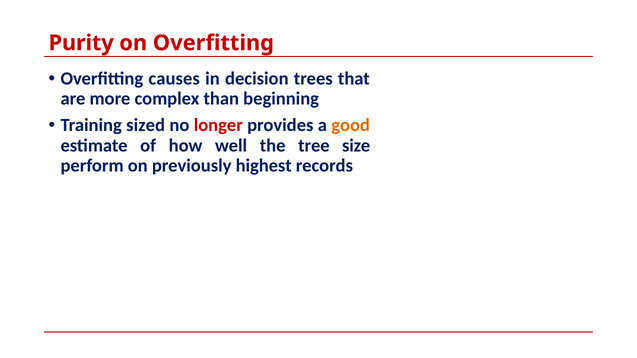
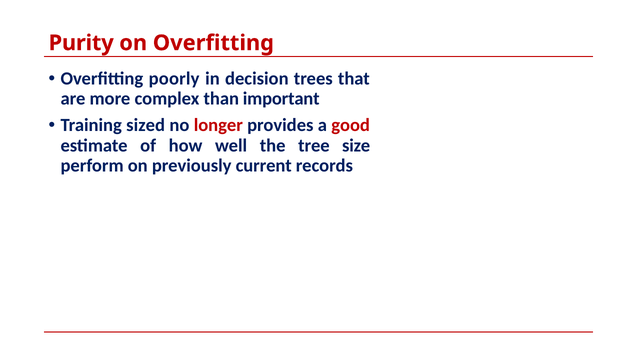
causes: causes -> poorly (174, 79)
beginning: beginning -> important (281, 99)
good colour: orange -> red (351, 125)
highest: highest -> current (264, 166)
